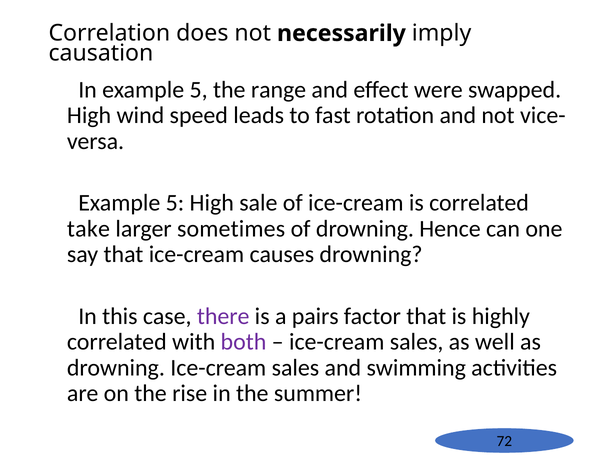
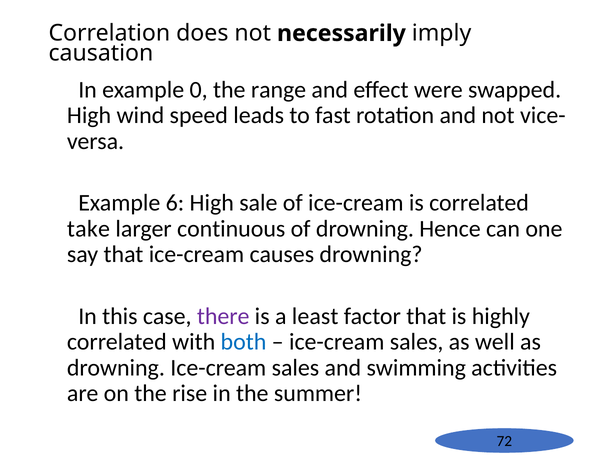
example 5: 5 -> 0 (199, 90)
5: 5 -> 6 (175, 203)
sometimes: sometimes -> continuous (231, 229)
pairs: pairs -> least (315, 316)
both colour: purple -> blue (243, 342)
